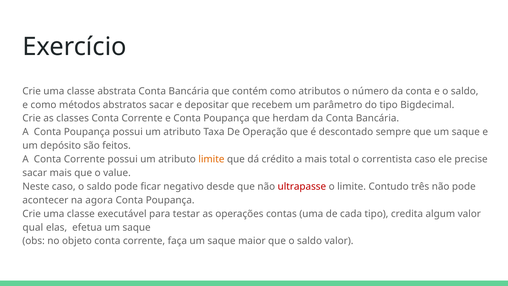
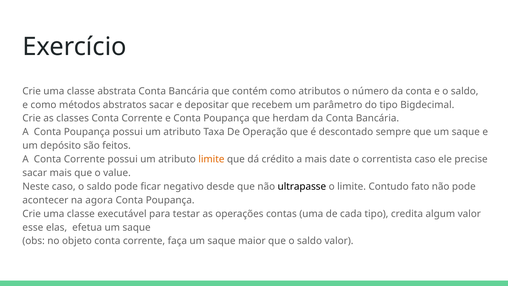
total: total -> date (340, 159)
ultrapasse colour: red -> black (302, 186)
três: três -> fato (420, 186)
qual: qual -> esse (33, 227)
